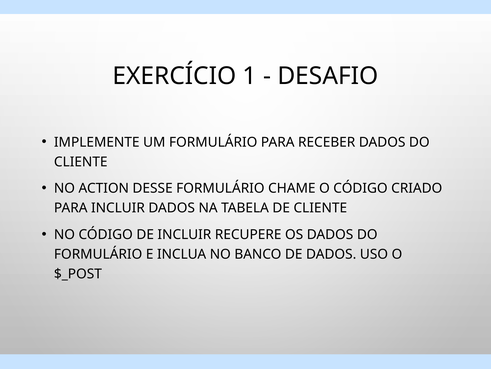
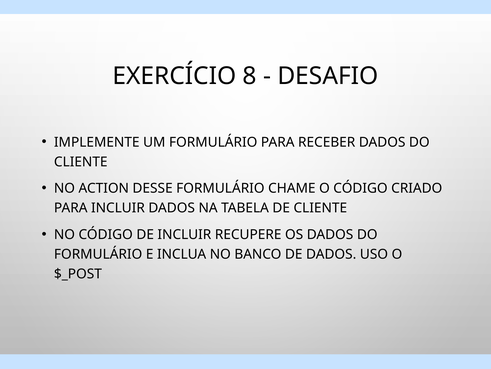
1: 1 -> 8 (250, 76)
